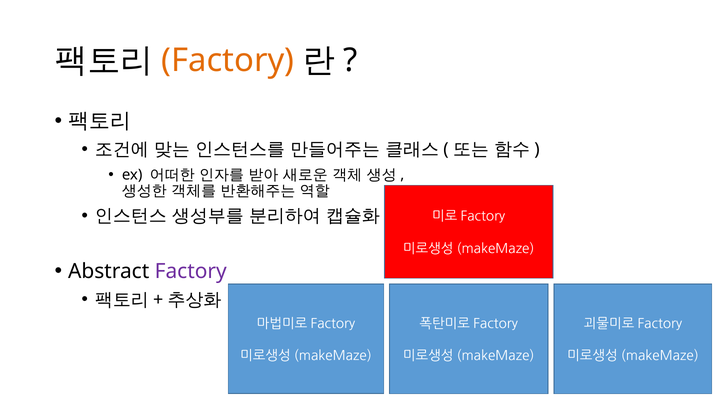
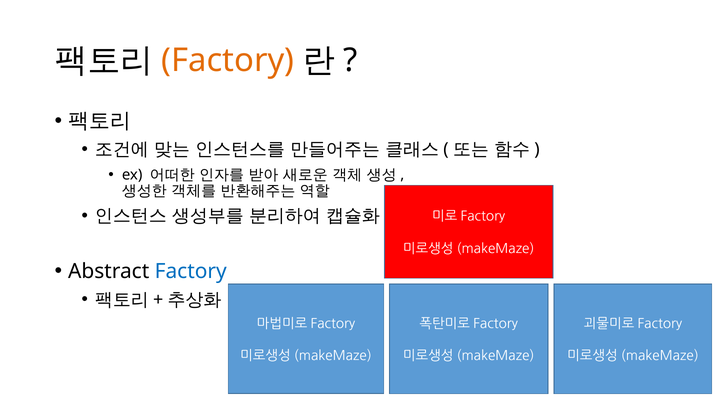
Factory colour: purple -> blue (191, 271)
